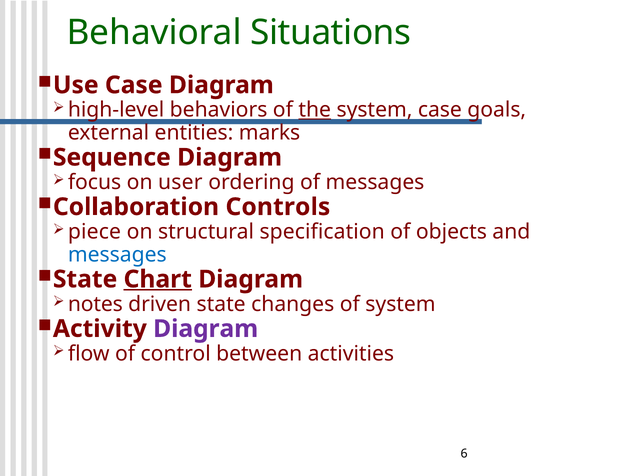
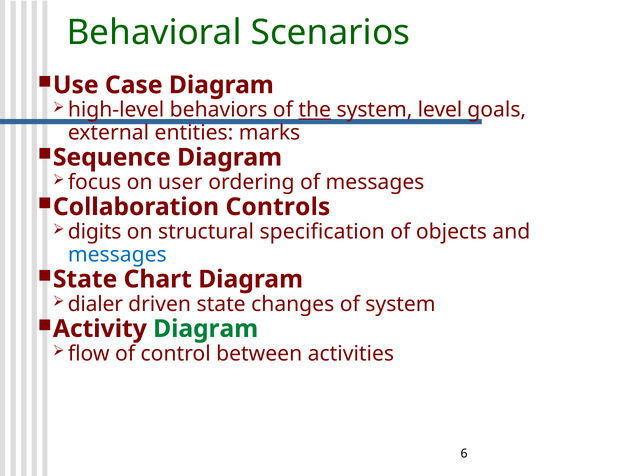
Situations: Situations -> Scenarios (330, 33)
system case: case -> level (440, 110)
piece: piece -> digits (95, 231)
Chart underline: present -> none (158, 279)
notes: notes -> dialer (95, 304)
Diagram colour: purple -> green (206, 328)
